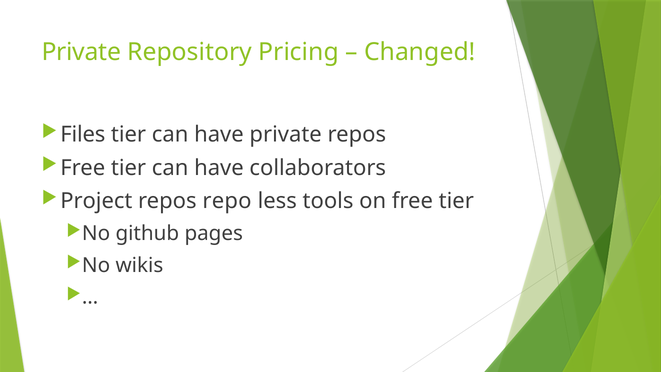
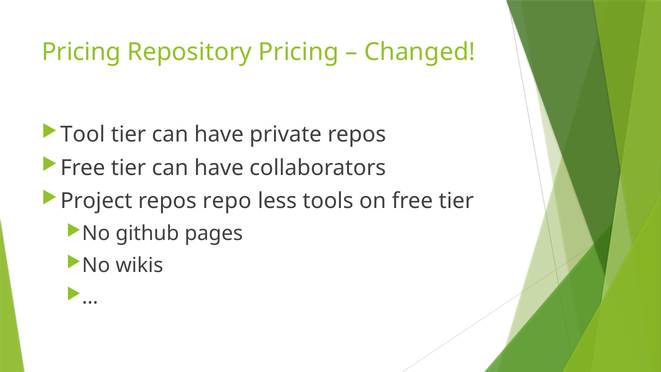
Private: Private -> Pricing (81, 52)
Files: Files -> Tool (83, 134)
